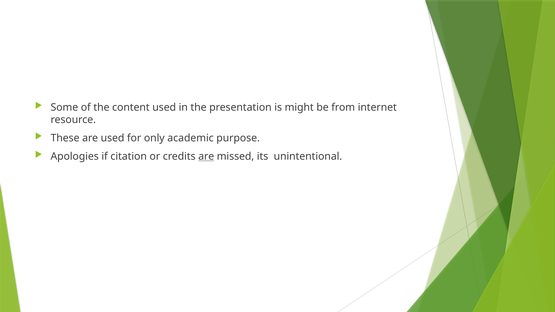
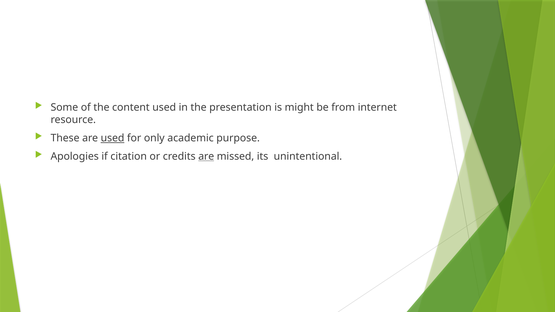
used underline: none -> present (113, 138)
